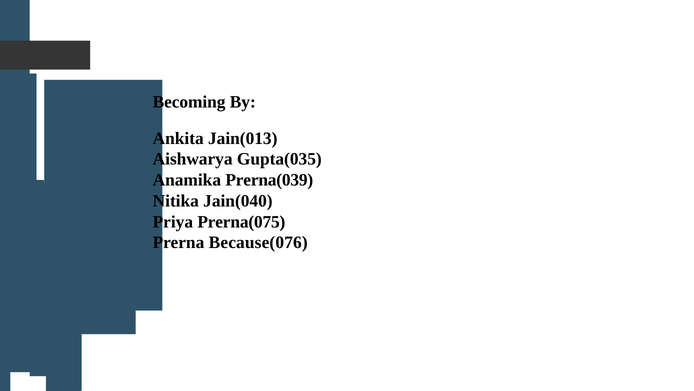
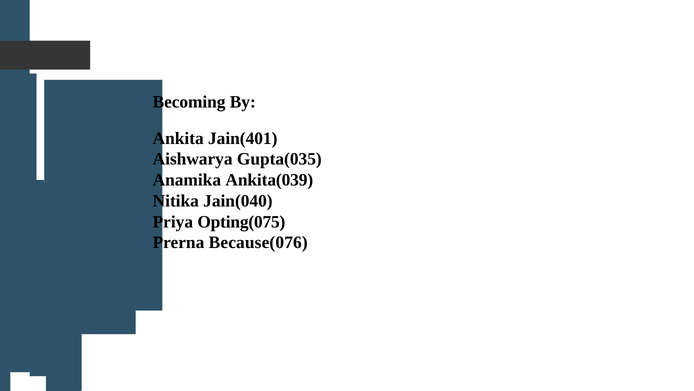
Jain(013: Jain(013 -> Jain(401 (243, 138)
Prerna(039: Prerna(039 -> Ankita(039 (269, 180)
Prerna(075: Prerna(075 -> Opting(075 (241, 221)
